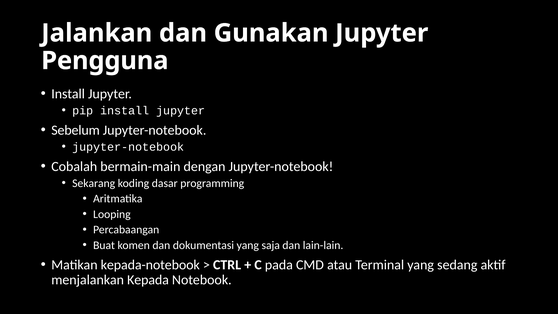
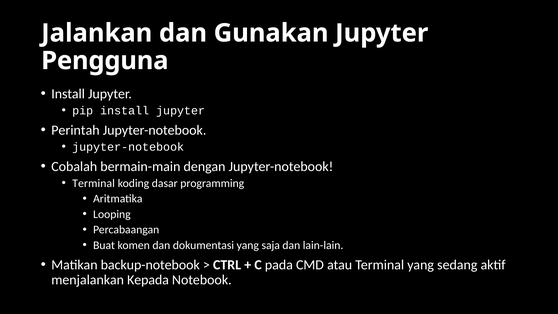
Sebelum: Sebelum -> Perintah (75, 130)
Sekarang: Sekarang -> Terminal (94, 183)
kepada-notebook: kepada-notebook -> backup-notebook (150, 265)
